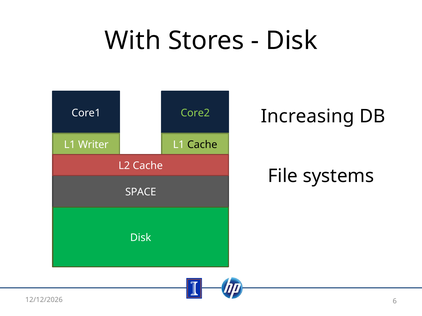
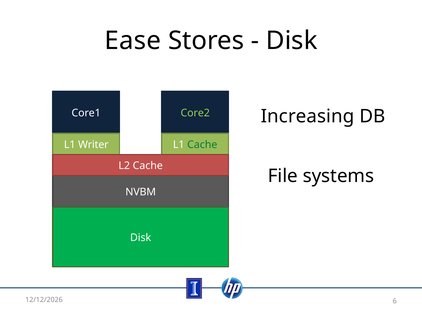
With: With -> Ease (133, 41)
Cache colour: black -> green (202, 145)
SPACE: SPACE -> NVBM (141, 192)
